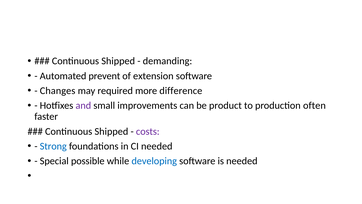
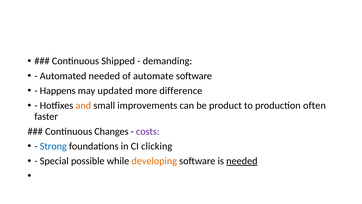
Automated prevent: prevent -> needed (104, 76)
extension: extension -> automate (153, 76)
Changes: Changes -> Happens (58, 91)
required: required -> updated (115, 91)
and colour: purple -> orange (83, 105)
Shipped: Shipped -> Changes (111, 131)
CI needed: needed -> clicking (157, 146)
developing colour: blue -> orange (154, 161)
needed underline: none -> present (242, 161)
